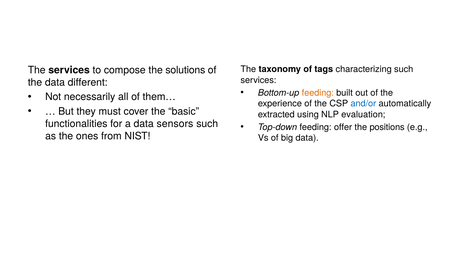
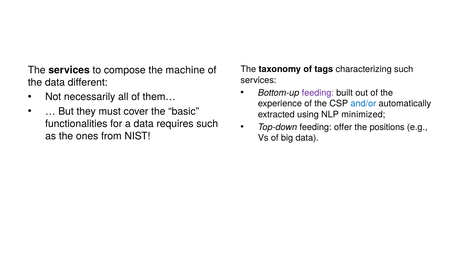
solutions: solutions -> machine (185, 70)
feeding colour: orange -> purple (318, 93)
evaluation: evaluation -> minimized (363, 114)
sensors: sensors -> requires (175, 124)
